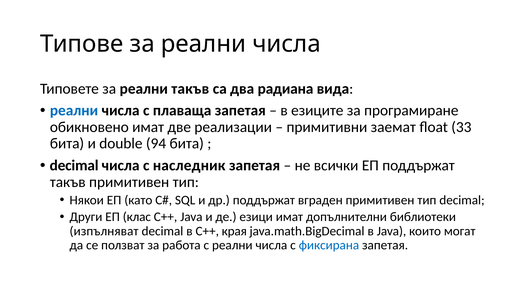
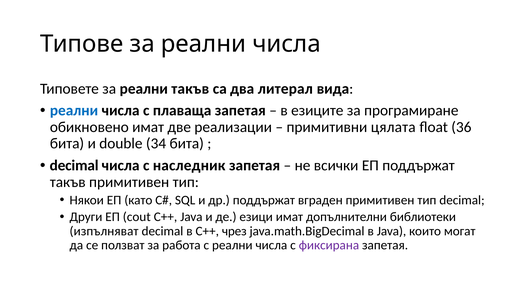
радиана: радиана -> литерал (285, 89)
заемат: заемат -> цялата (393, 127)
33: 33 -> 36 (461, 127)
94: 94 -> 34 (156, 144)
клас: клас -> cout (137, 217)
края: края -> чрез (234, 231)
фиксирана colour: blue -> purple (329, 246)
